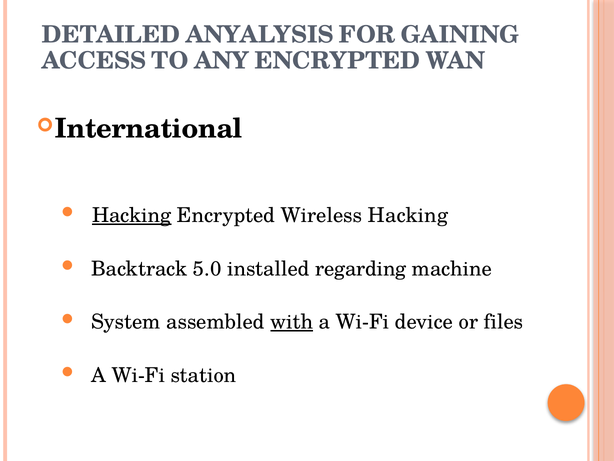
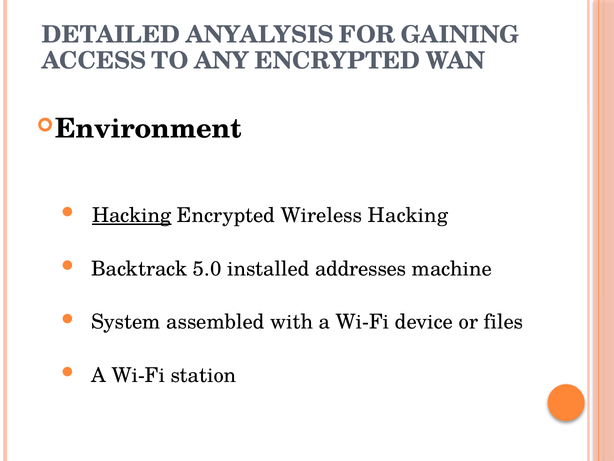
International: International -> Environment (149, 129)
regarding: regarding -> addresses (361, 268)
with underline: present -> none (292, 322)
